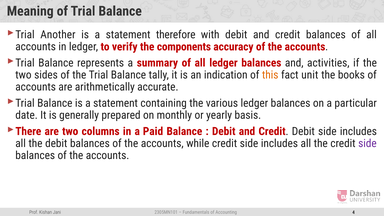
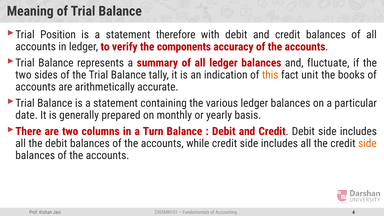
Another: Another -> Position (58, 35)
activities: activities -> fluctuate (328, 63)
Paid: Paid -> Turn (153, 131)
side colour: purple -> orange (367, 143)
